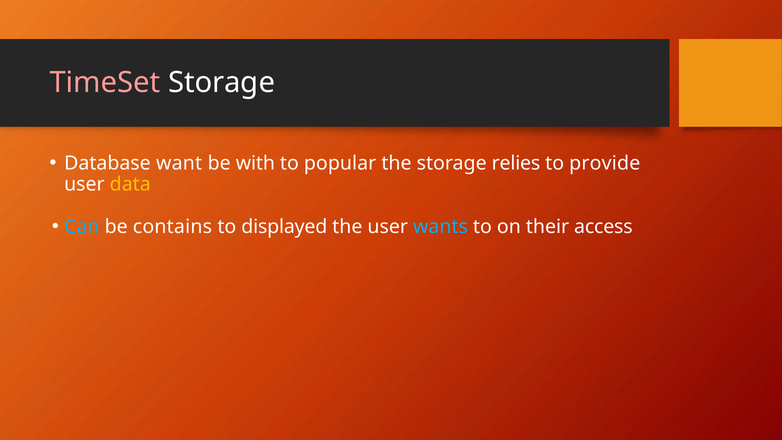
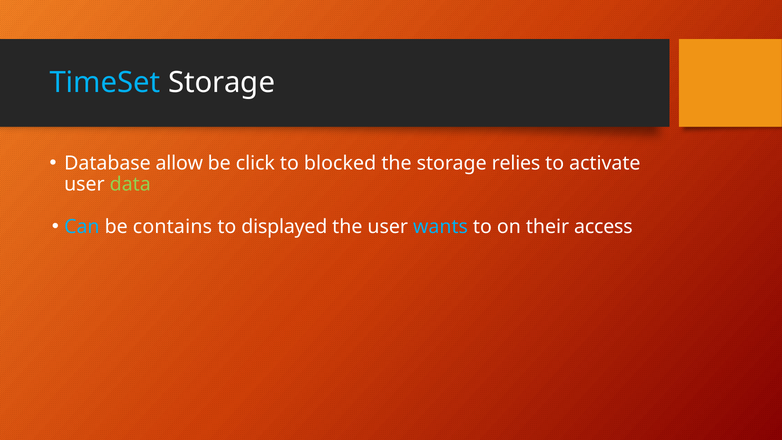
TimeSet colour: pink -> light blue (105, 83)
want: want -> allow (179, 163)
with: with -> click (255, 163)
popular: popular -> blocked (340, 163)
provide: provide -> activate (605, 163)
data colour: yellow -> light green (130, 184)
